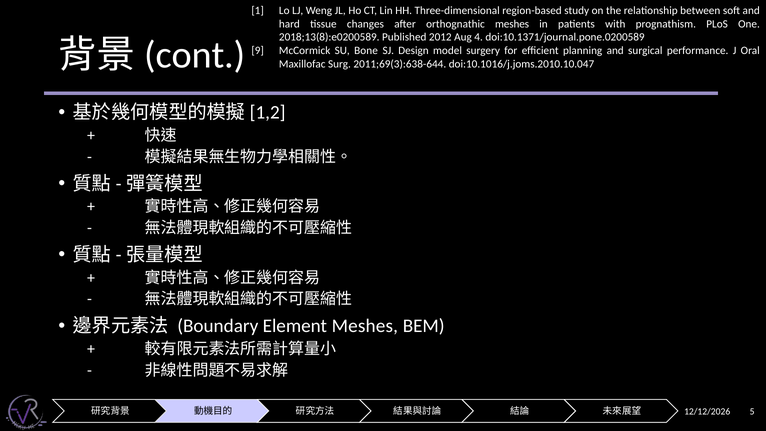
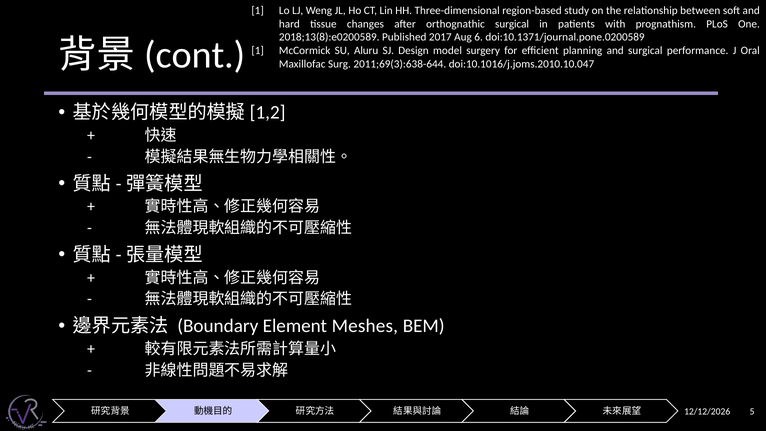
orthognathic meshes: meshes -> surgical (512, 24)
2012: 2012 -> 2017 (440, 37)
4: 4 -> 6 (479, 37)
9: 9 -> 1 (258, 51)
Bone: Bone -> Aluru (366, 51)
